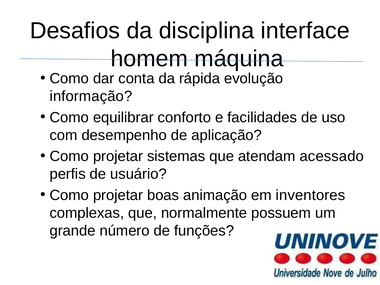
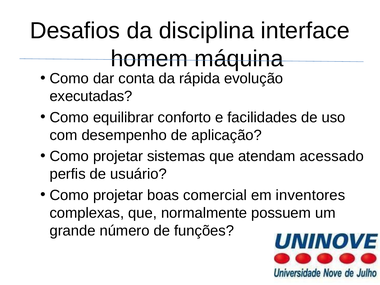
informação: informação -> executadas (91, 96)
animação: animação -> comercial (215, 195)
